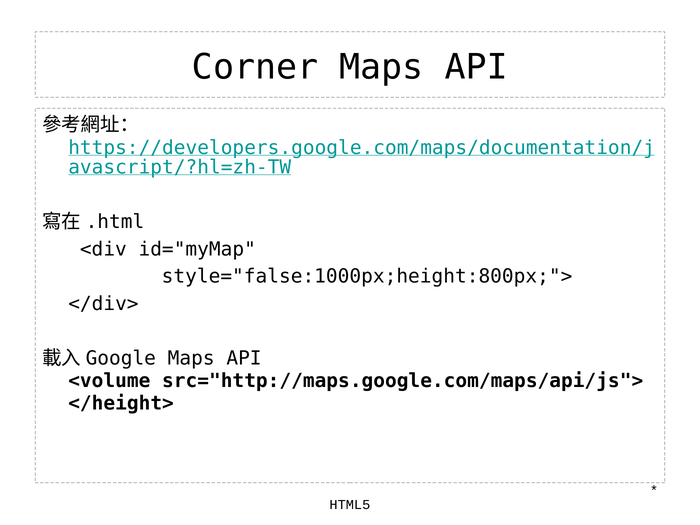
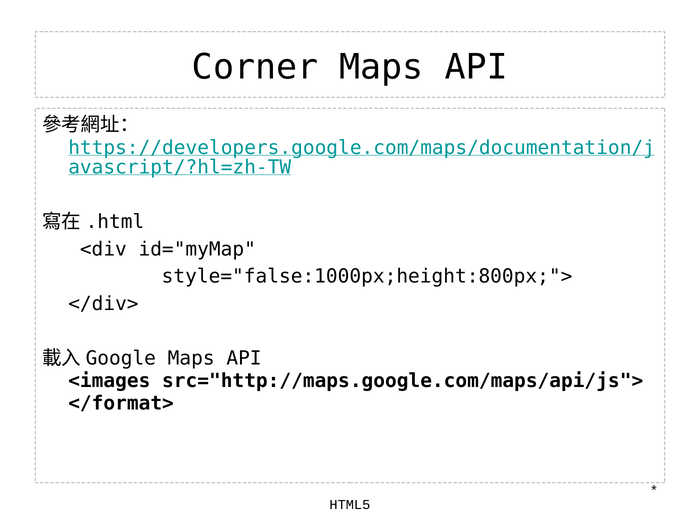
<volume: <volume -> <images (109, 381)
</height>: </height> -> </format> (121, 403)
